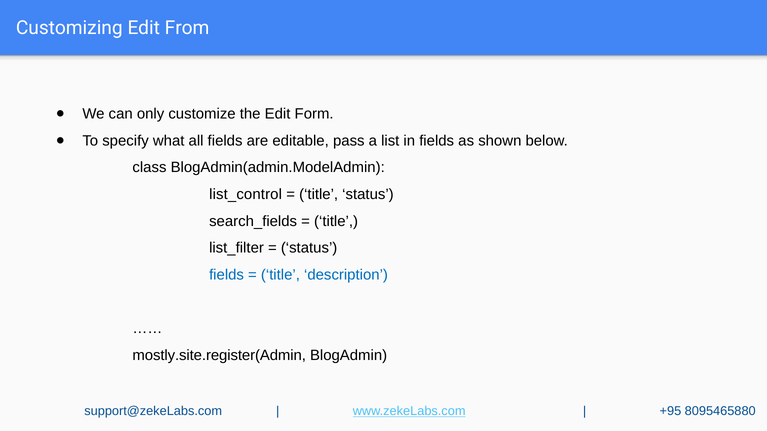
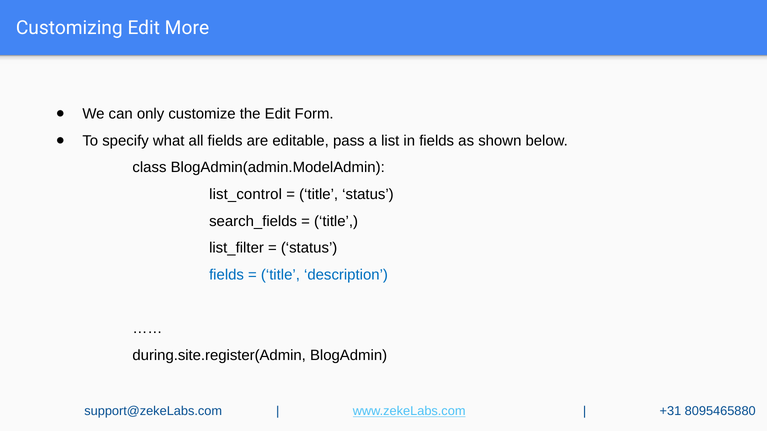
From: From -> More (187, 28)
mostly.site.register(Admin: mostly.site.register(Admin -> during.site.register(Admin (219, 356)
+95: +95 -> +31 (670, 411)
